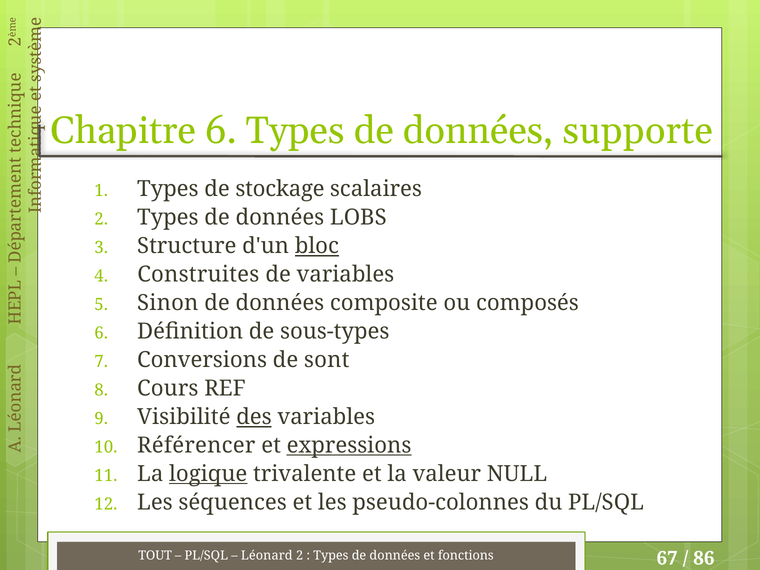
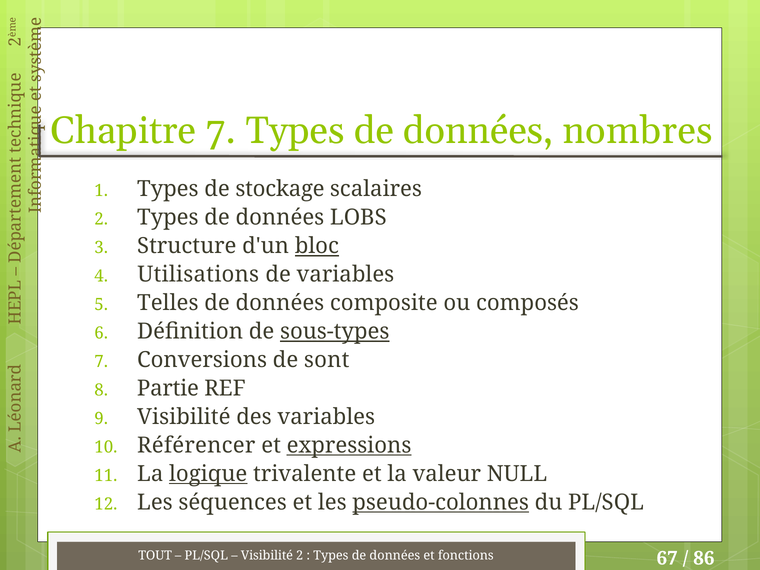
Chapitre 6: 6 -> 7 (221, 131)
supporte: supporte -> nombres (638, 131)
Construites: Construites -> Utilisations (198, 275)
Sinon: Sinon -> Telles (168, 303)
sous-types underline: none -> present (335, 332)
Cours: Cours -> Partie (168, 389)
des underline: present -> none (254, 417)
pseudo-colonnes underline: none -> present (441, 503)
Léonard: Léonard -> Visibilité (267, 556)
